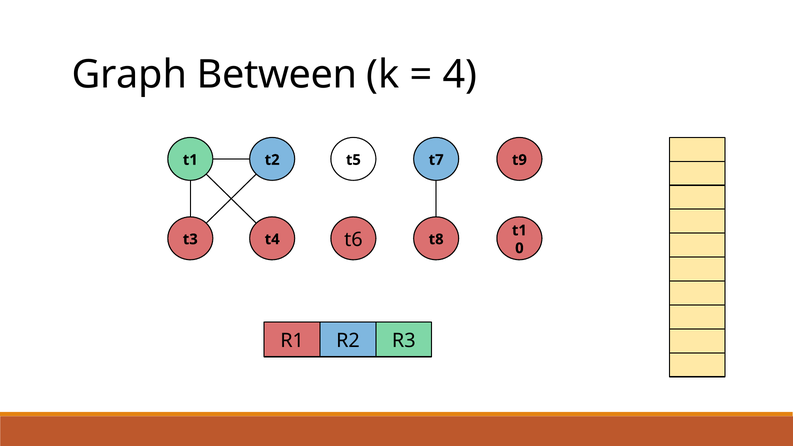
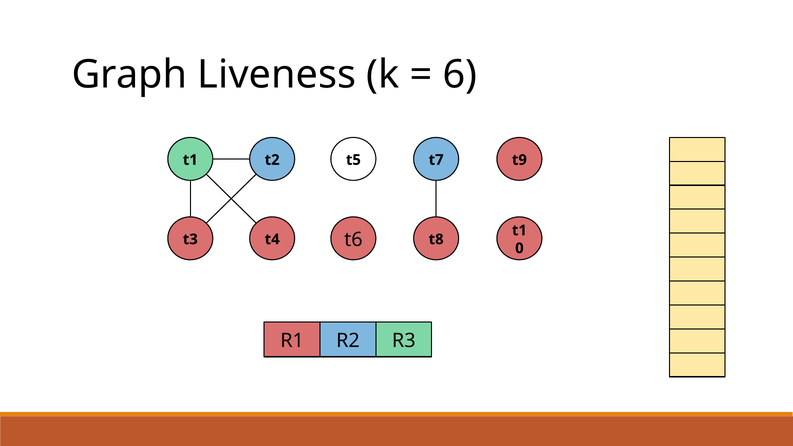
Between: Between -> Liveness (277, 75)
4: 4 -> 6 (460, 75)
